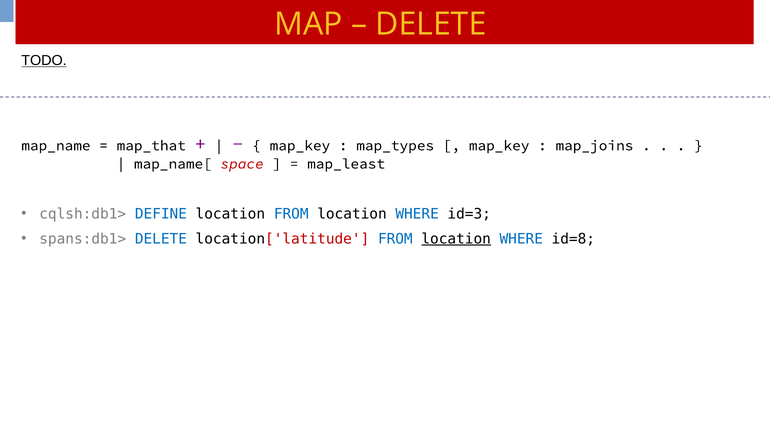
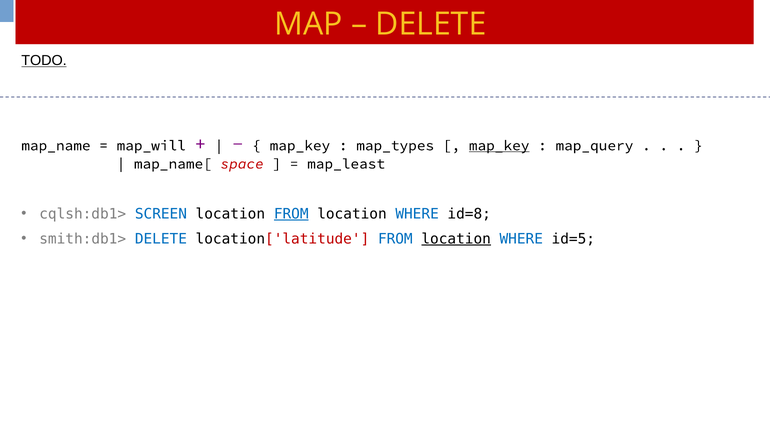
map_that: map_that -> map_will (151, 146)
map_key underline: none -> present (499, 146)
map_joins: map_joins -> map_query (594, 146)
DEFINE: DEFINE -> SCREEN (161, 214)
FROM underline: none -> present (291, 214)
id=3: id=3 -> id=8 (469, 214)
spans:db1>: spans:db1> -> smith:db1> (83, 239)
id=8: id=8 -> id=5 (573, 239)
